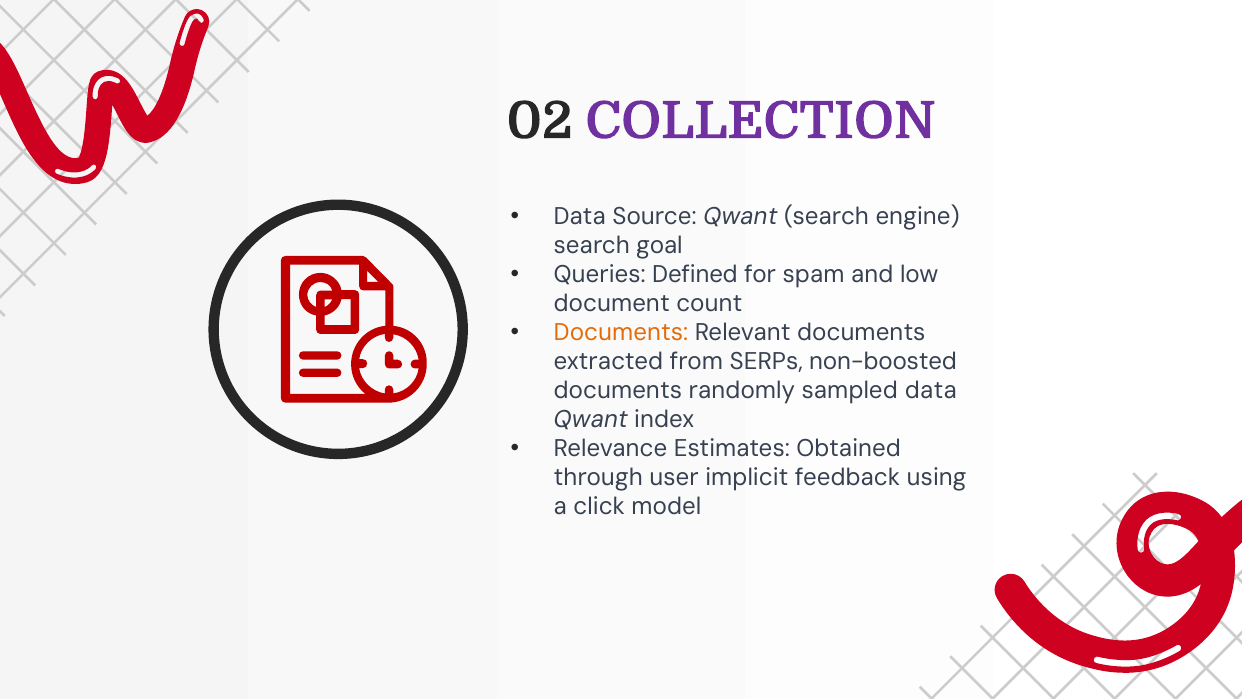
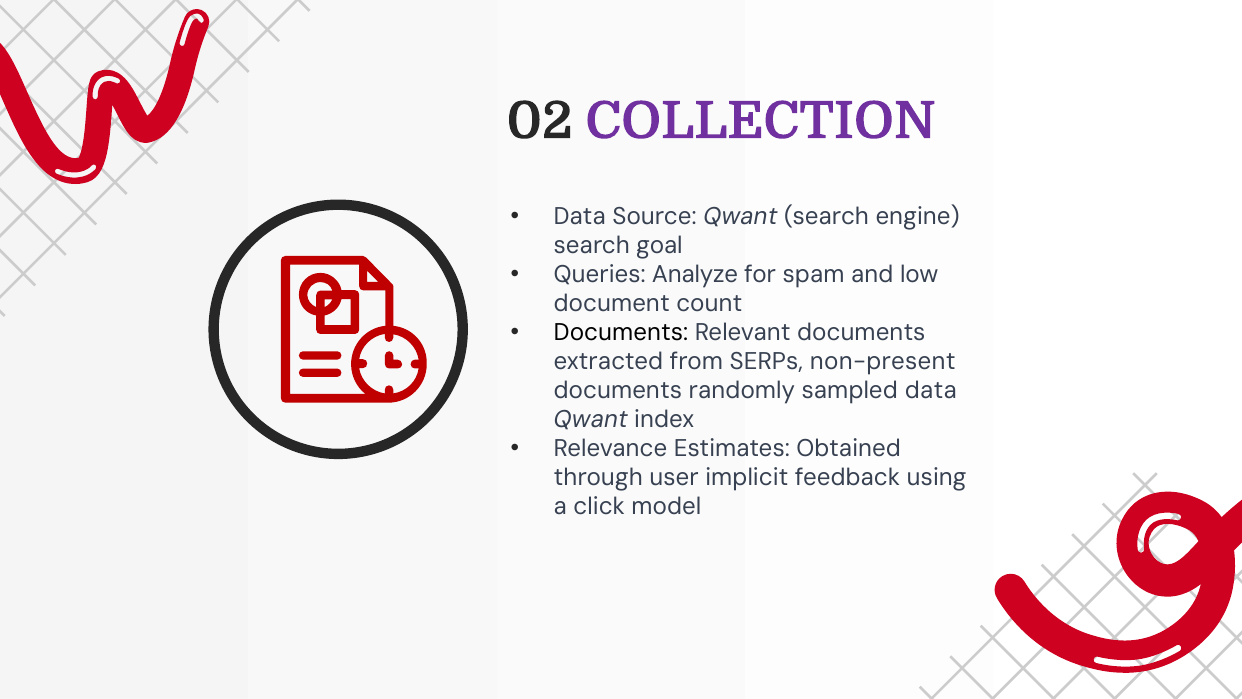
Defined: Defined -> Analyze (695, 275)
Documents colour: orange -> black (621, 333)
non-boosted: non-boosted -> non-present (883, 362)
